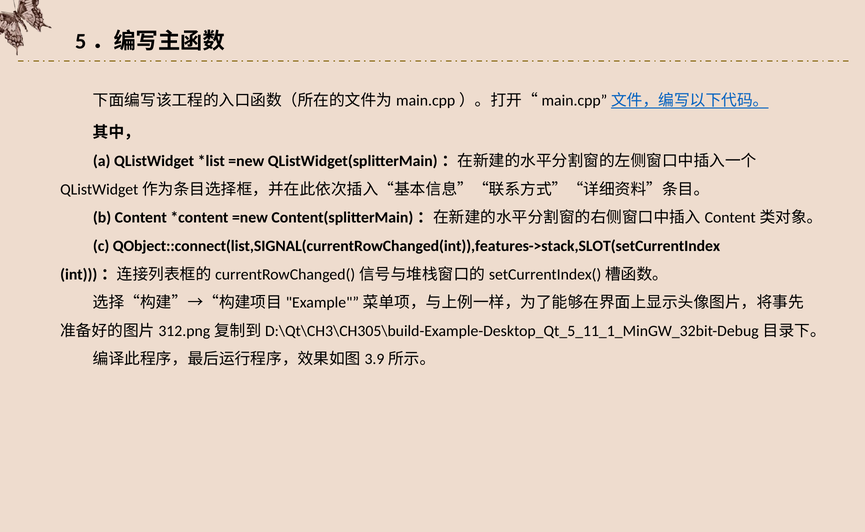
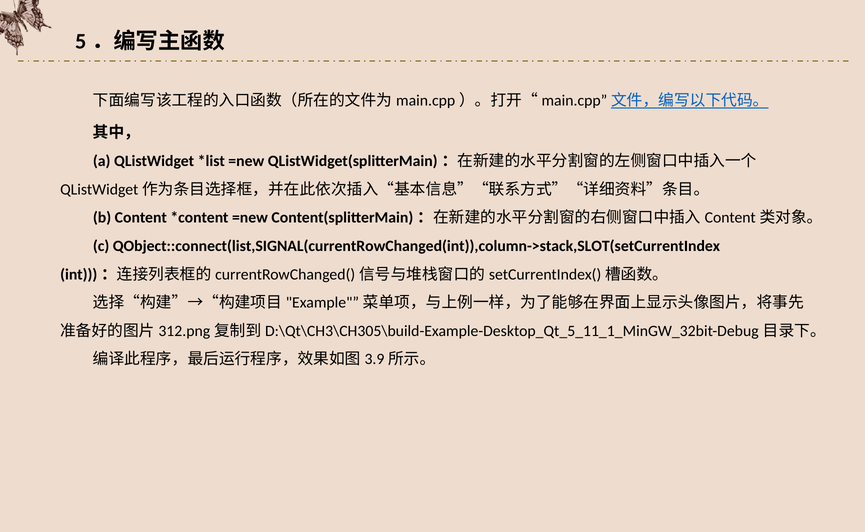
QObject::connect(list,SIGNAL(currentRowChanged(int)),features->stack,SLOT(setCurrentIndex: QObject::connect(list,SIGNAL(currentRowChanged(int)),features->stack,SLOT(setCurrentIndex -> QObject::connect(list,SIGNAL(currentRowChanged(int)),column->stack,SLOT(setCurrentIndex (416, 246)
